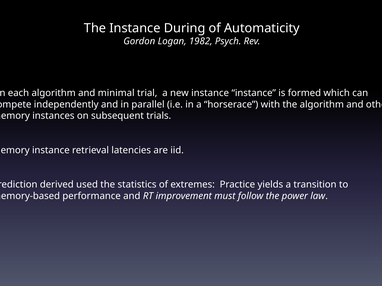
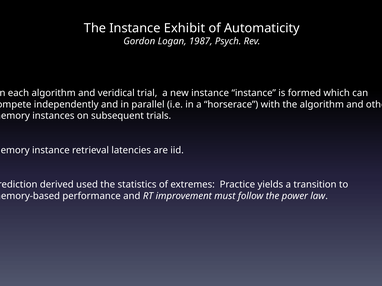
During: During -> Exhibit (185, 28)
1982: 1982 -> 1987 (201, 41)
minimal: minimal -> veridical (116, 93)
